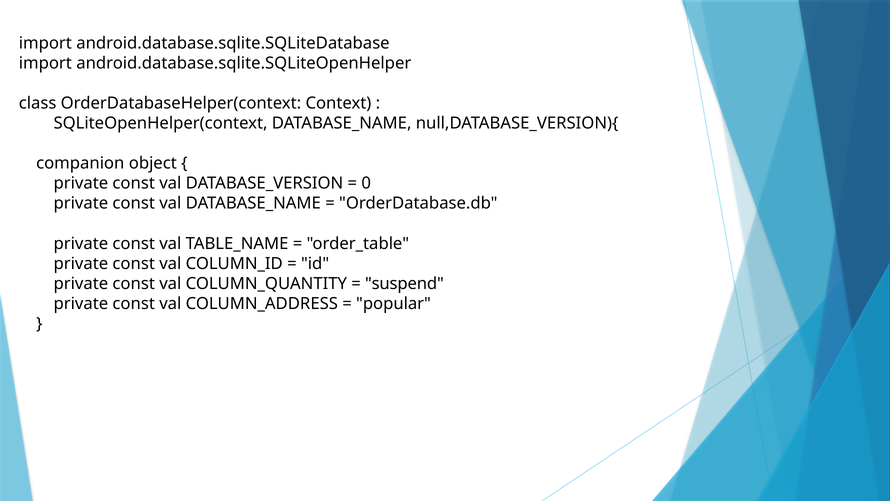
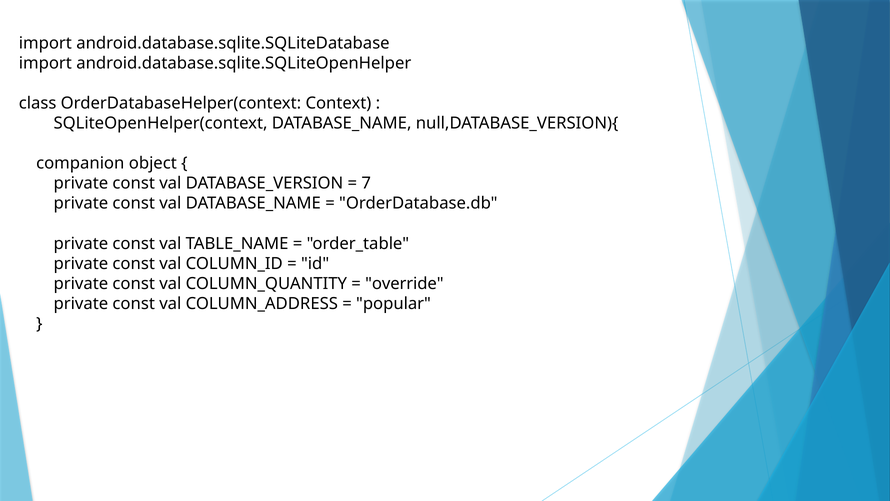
0: 0 -> 7 (366, 183)
suspend: suspend -> override (404, 283)
